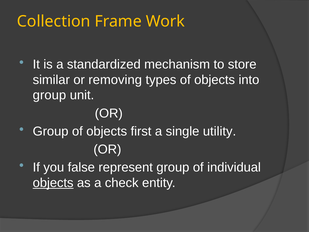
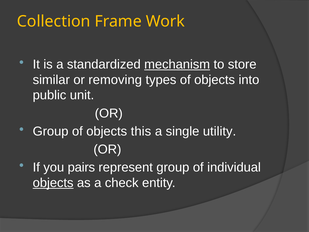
mechanism underline: none -> present (177, 64)
group: group -> public (50, 95)
first: first -> this (141, 131)
false: false -> pairs (81, 167)
